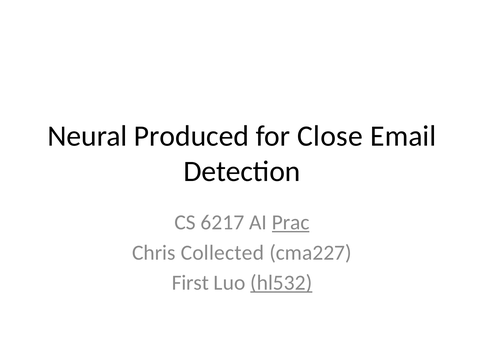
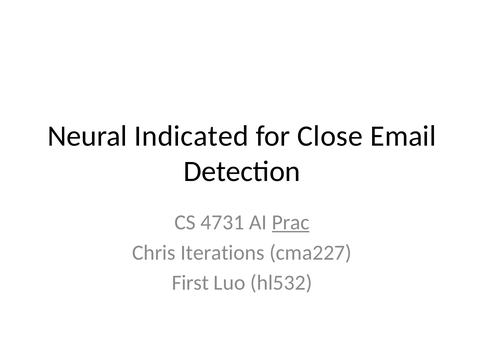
Produced: Produced -> Indicated (191, 136)
6217: 6217 -> 4731 (222, 223)
Collected: Collected -> Iterations (222, 253)
hl532 underline: present -> none (281, 283)
